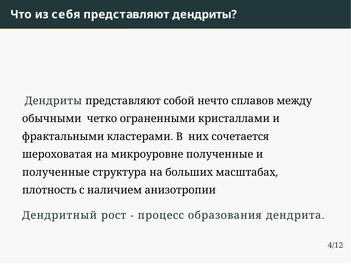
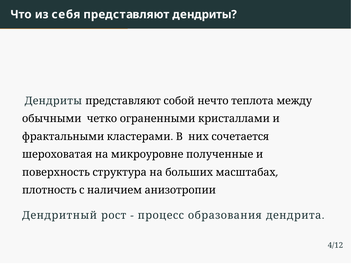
сплавов: сплавов -> теплота (252, 101)
полученные: полученные -> поверхность (56, 172)
